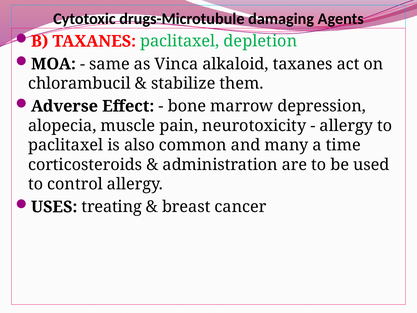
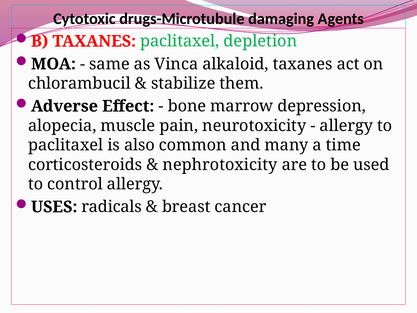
administration: administration -> nephrotoxicity (220, 165)
treating: treating -> radicals (112, 207)
